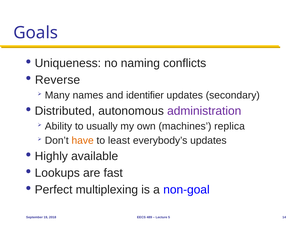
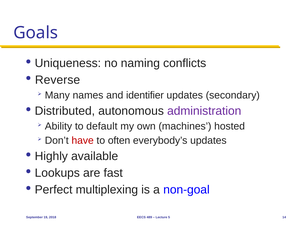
usually: usually -> default (102, 126)
replica: replica -> hosted (230, 126)
have colour: orange -> red (83, 141)
least: least -> often (119, 141)
